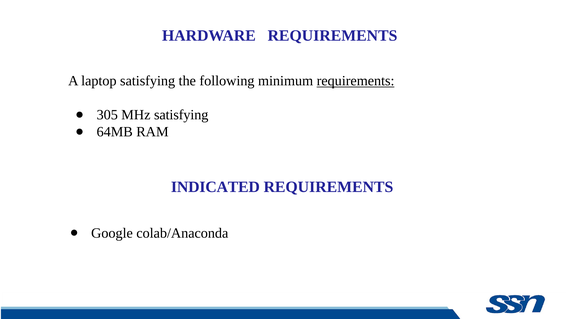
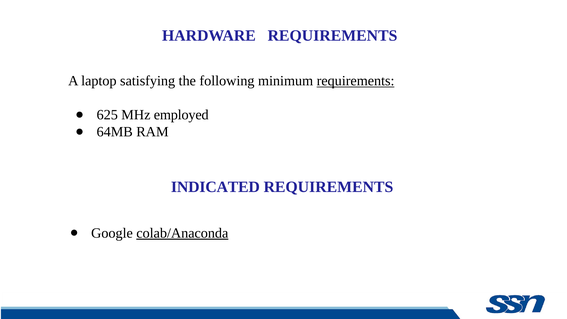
305: 305 -> 625 (107, 115)
MHz satisfying: satisfying -> employed (181, 115)
colab/Anaconda underline: none -> present (182, 233)
